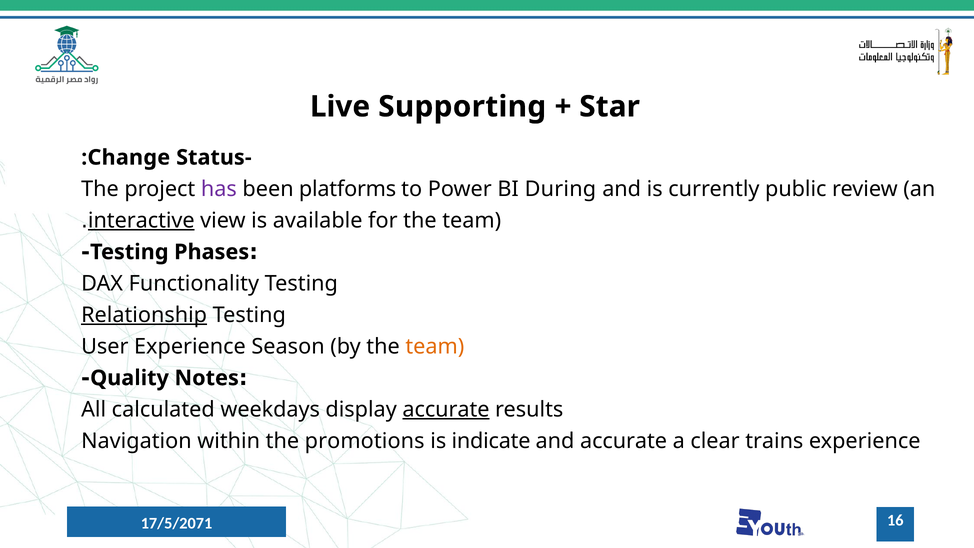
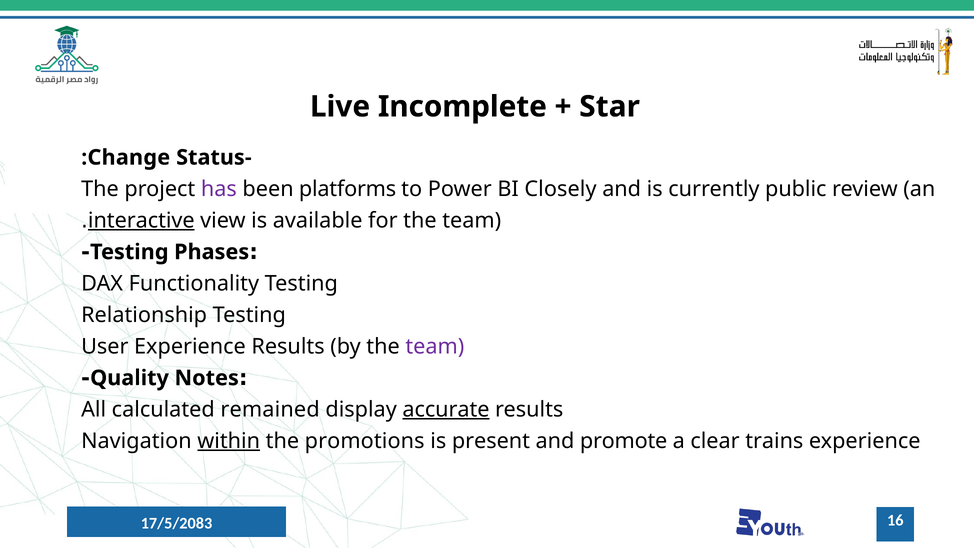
Supporting: Supporting -> Incomplete (462, 107)
During: During -> Closely (560, 189)
Relationship underline: present -> none (144, 315)
Experience Season: Season -> Results (288, 346)
team colour: orange -> purple (435, 346)
weekdays: weekdays -> remained (270, 409)
within underline: none -> present (229, 441)
indicate: indicate -> present (491, 441)
and accurate: accurate -> promote (624, 441)
17/5/2071: 17/5/2071 -> 17/5/2083 (176, 523)
